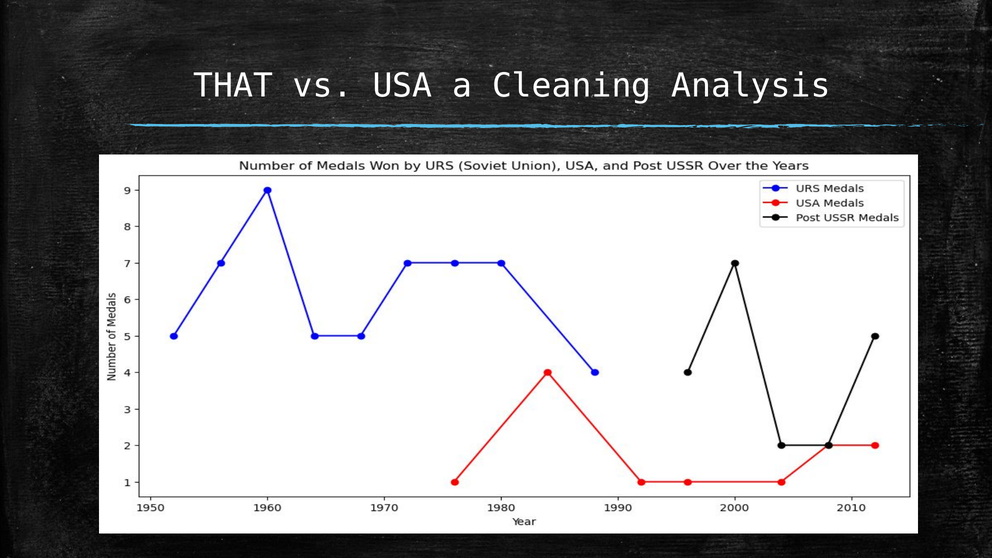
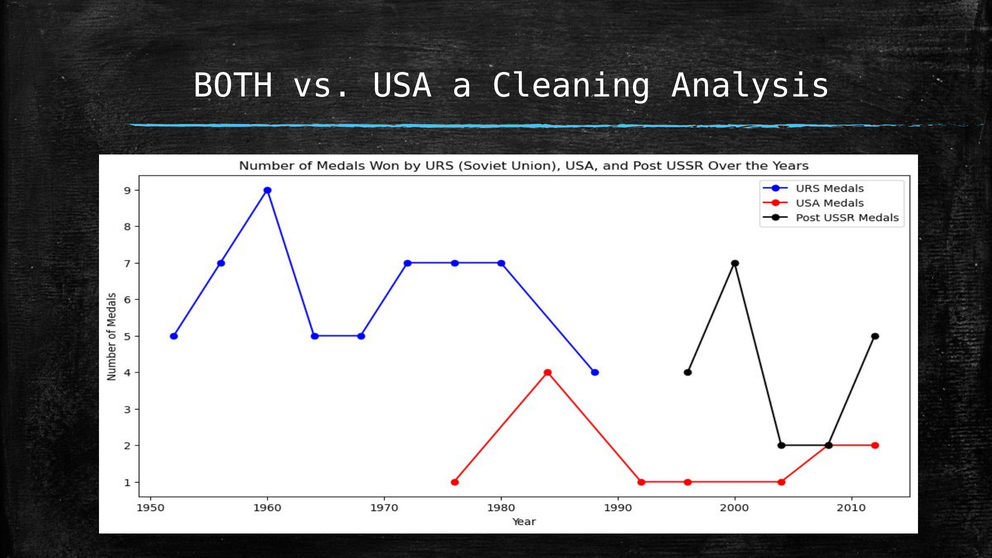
THAT: THAT -> BOTH (233, 86)
